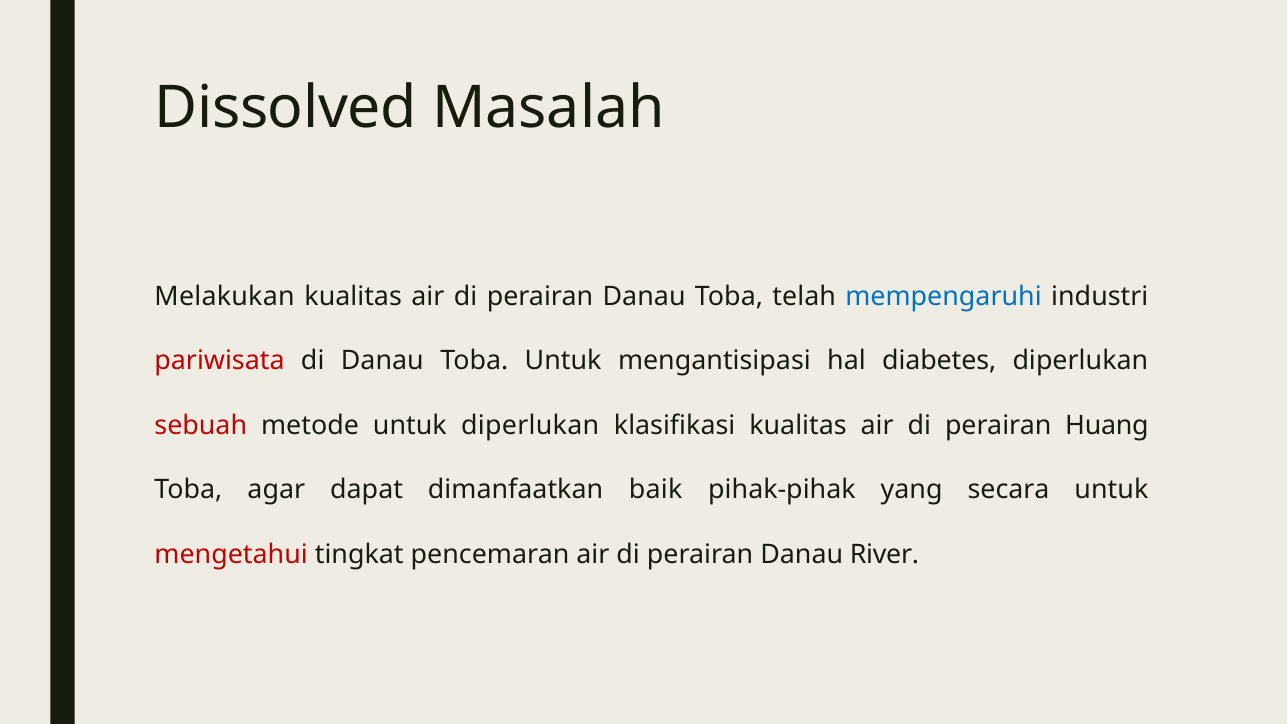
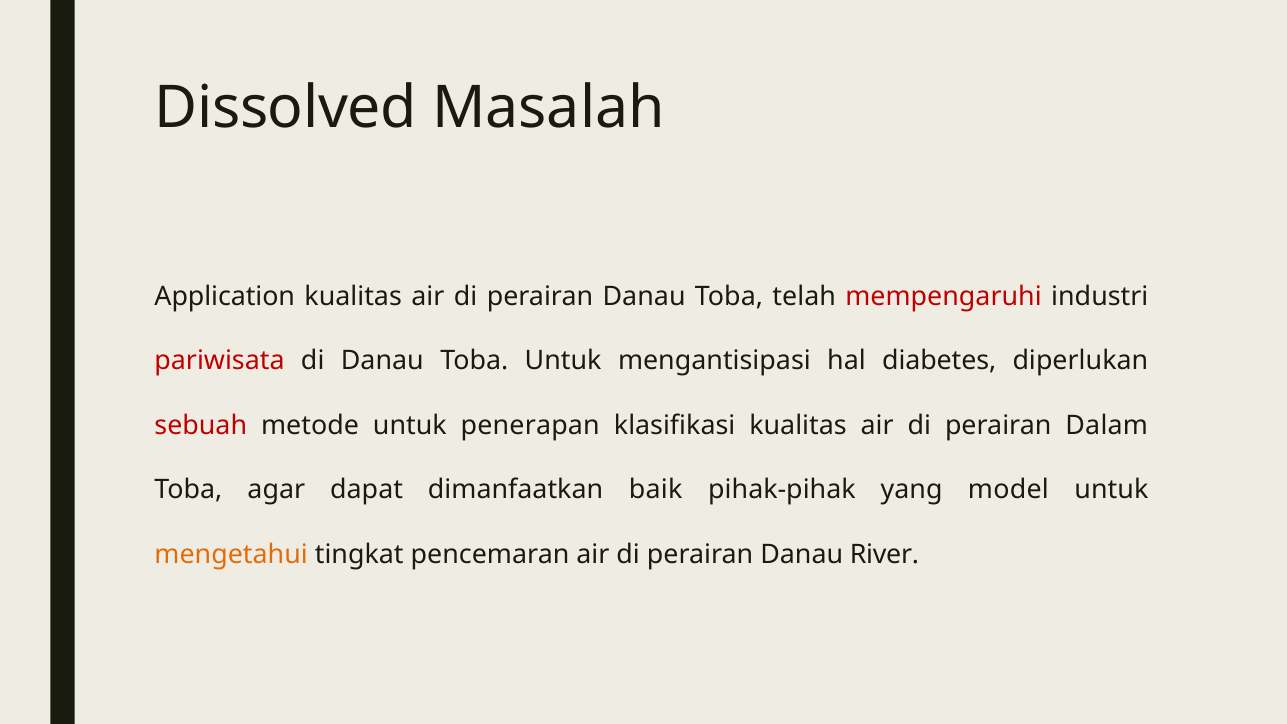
Melakukan: Melakukan -> Application (225, 296)
mempengaruhi colour: blue -> red (944, 296)
untuk diperlukan: diperlukan -> penerapan (530, 425)
Huang: Huang -> Dalam (1107, 425)
secara: secara -> model (1008, 490)
mengetahui colour: red -> orange (231, 554)
